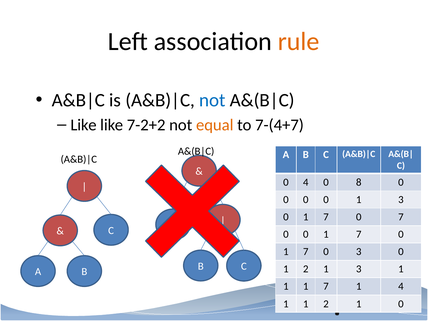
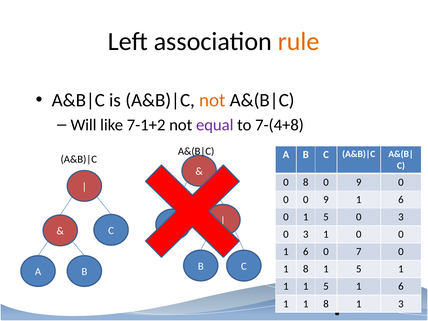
not colour: blue -> orange (212, 100)
Like: Like -> Will (83, 125)
7-2+2: 7-2+2 -> 7-1+2 (146, 125)
equal colour: orange -> purple (215, 125)
7-(4+7: 7-(4+7 -> 7-(4+8 (280, 125)
0 4: 4 -> 8 (306, 182)
8: 8 -> 9 (359, 182)
0: 0 -> 9 (326, 200)
3: 3 -> 6 (401, 200)
7: 7 -> 5 (326, 217)
7: 7 -> 3 (401, 217)
0: 0 -> 3 (306, 234)
7: 7 -> 0 (359, 234)
7: 7 -> 6 (306, 252)
0 3: 3 -> 7 (359, 252)
2: 2 -> 8 (306, 269)
3: 3 -> 5 (359, 269)
1 1 7: 7 -> 5 (326, 286)
4: 4 -> 6 (401, 286)
1 1 2: 2 -> 8 (326, 304)
1 0: 0 -> 3 (401, 304)
